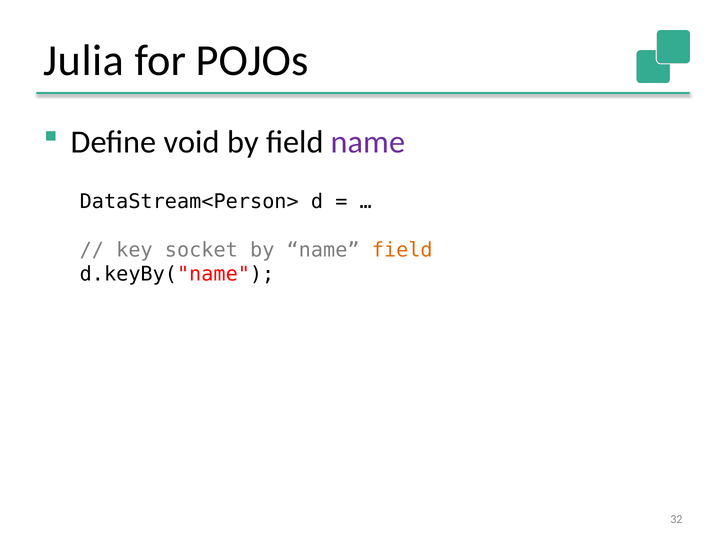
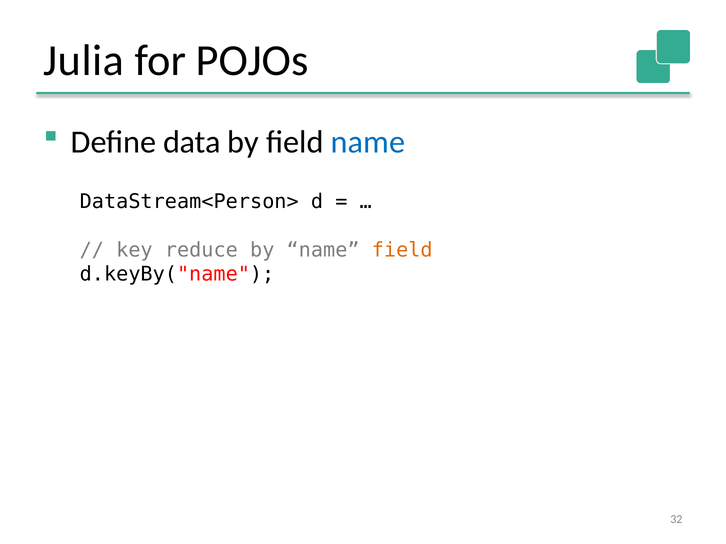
void: void -> data (192, 142)
name colour: purple -> blue (368, 142)
socket: socket -> reduce (201, 250)
